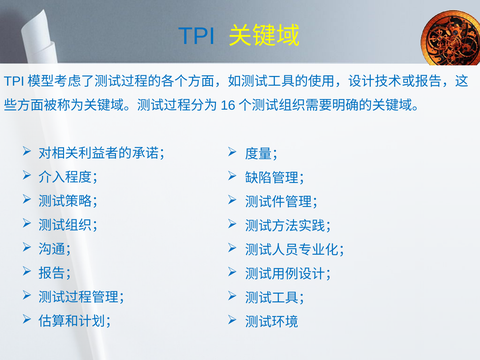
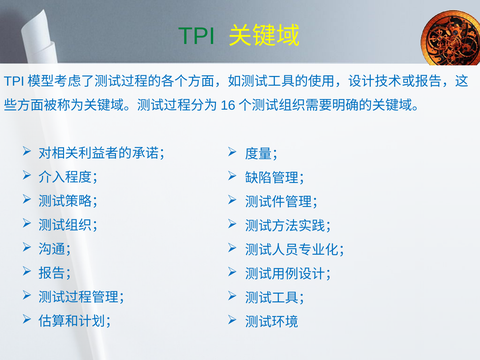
TPI colour: blue -> green (197, 36)
